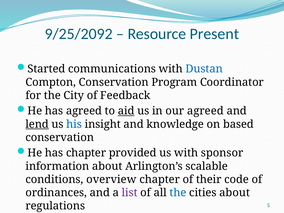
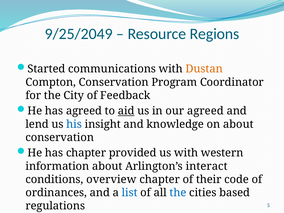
9/25/2092: 9/25/2092 -> 9/25/2049 (79, 34)
Present: Present -> Regions (214, 34)
Dustan colour: blue -> orange (204, 69)
lend underline: present -> none (37, 124)
on based: based -> about (238, 124)
sponsor: sponsor -> western (222, 153)
scalable: scalable -> interact (207, 166)
list colour: purple -> blue (130, 193)
cities about: about -> based (235, 193)
